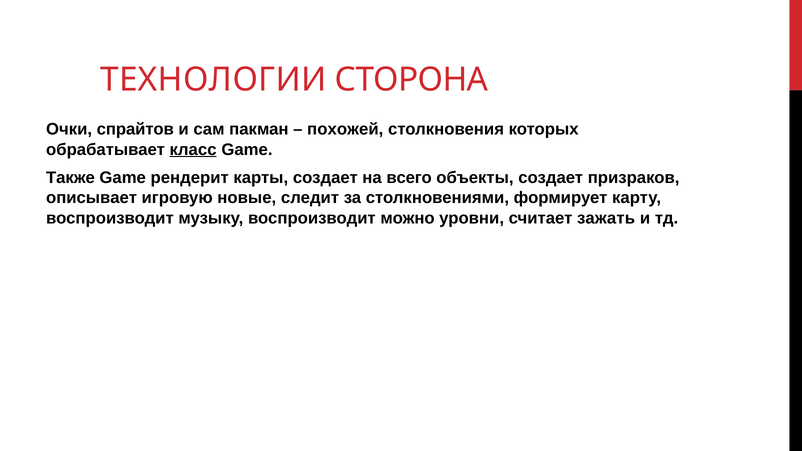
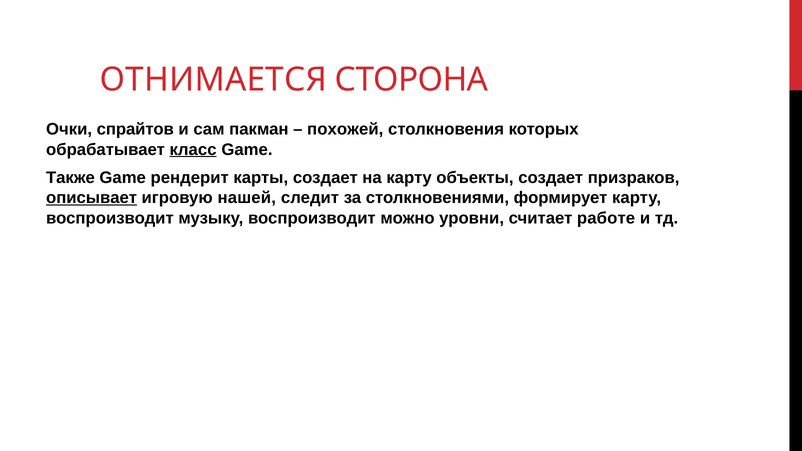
ТЕХНОЛОГИИ: ТЕХНОЛОГИИ -> ОТНИМАЕТСЯ (213, 80)
на всего: всего -> карту (409, 178)
описывает underline: none -> present (92, 198)
новые: новые -> нашей (247, 198)
зажать: зажать -> работе (606, 218)
